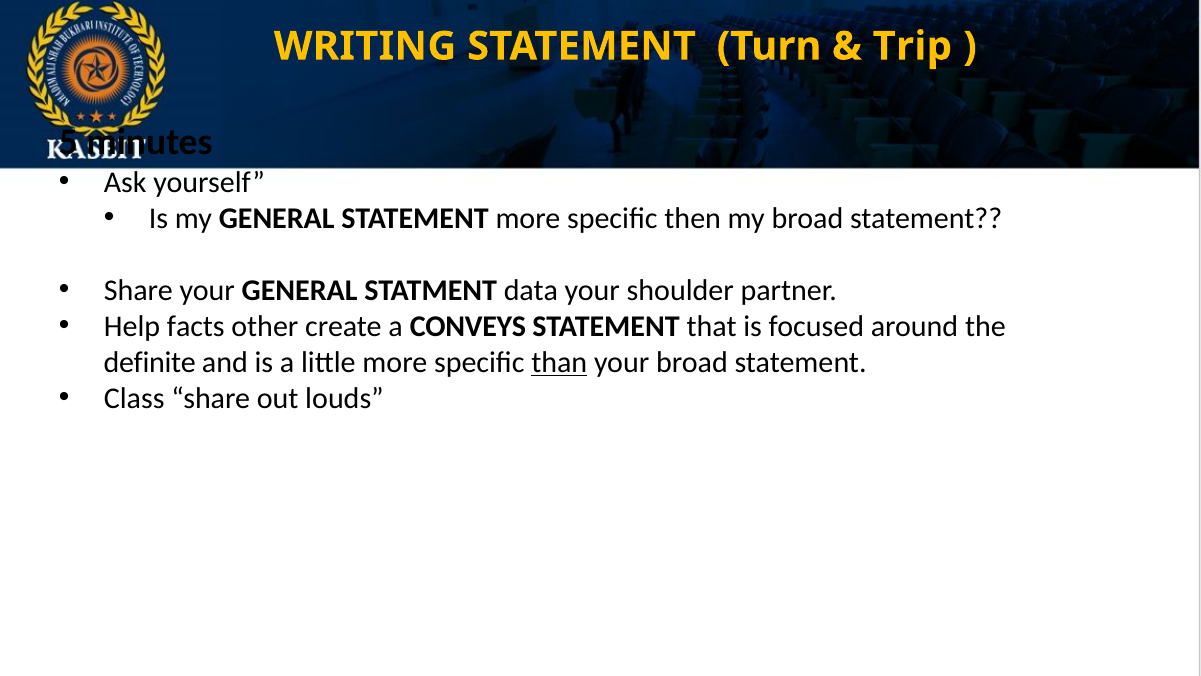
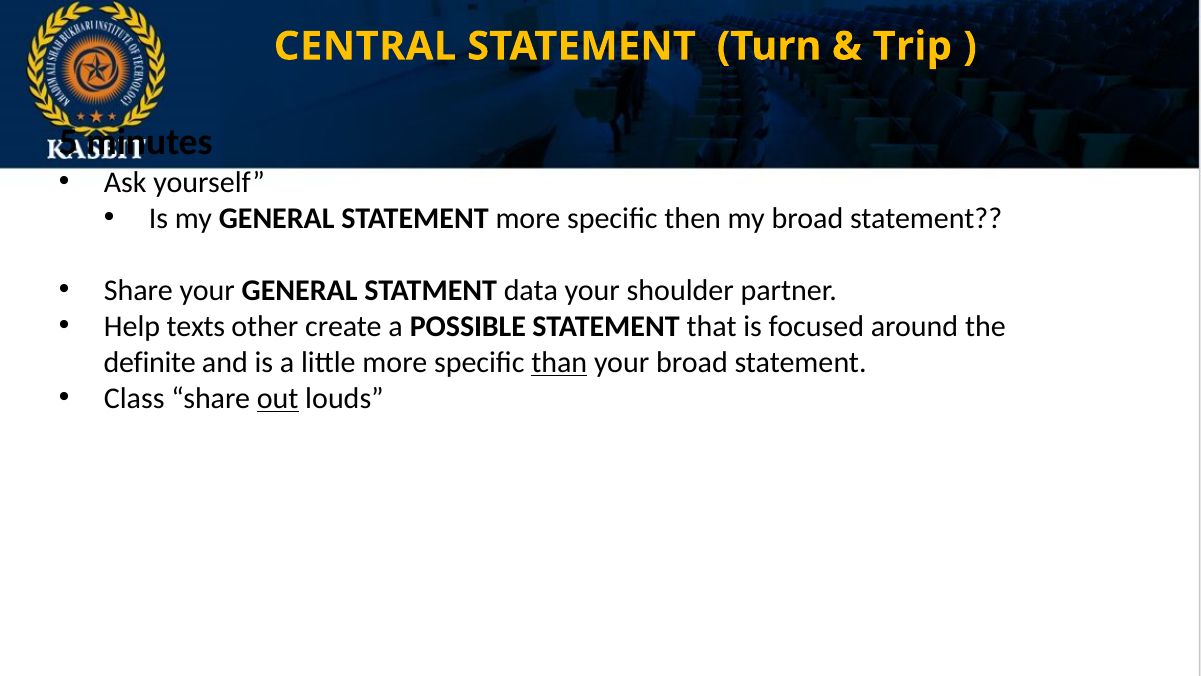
WRITING: WRITING -> CENTRAL (365, 46)
facts: facts -> texts (196, 326)
CONVEYS: CONVEYS -> POSSIBLE (468, 326)
out underline: none -> present (278, 398)
